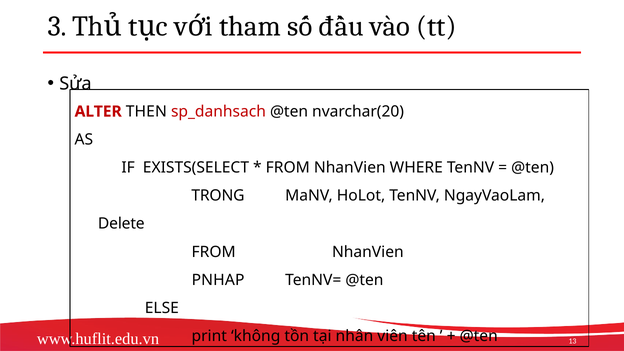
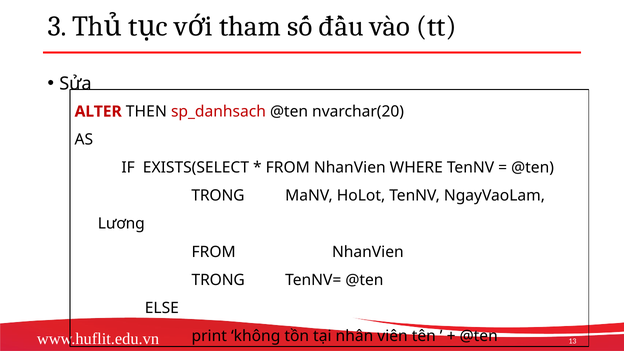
Delete: Delete -> Lương (121, 224)
PNHAP: PNHAP -> TRONG (218, 280)
